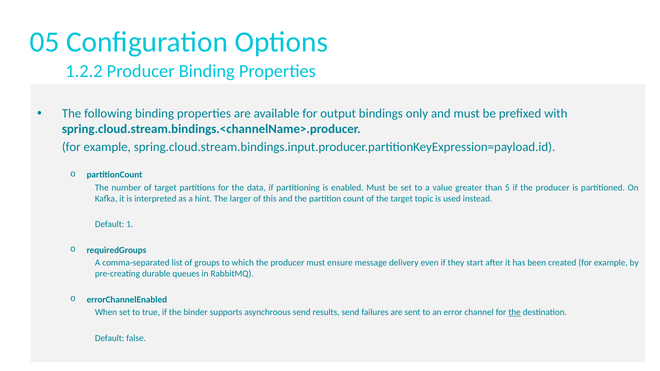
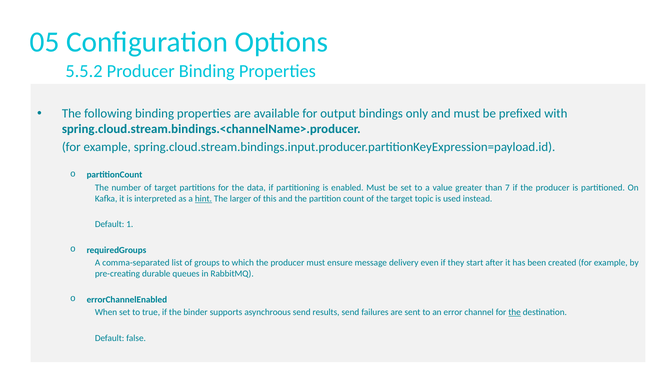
1.2.2: 1.2.2 -> 5.5.2 (84, 71)
5: 5 -> 7 (507, 188)
hint underline: none -> present (203, 199)
